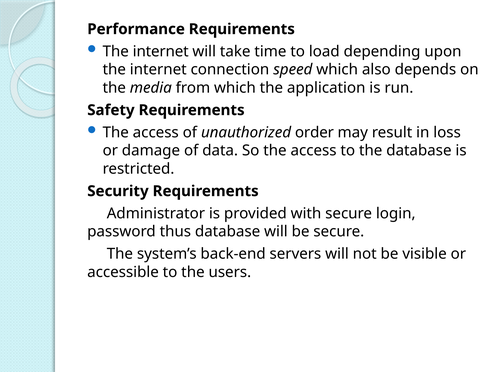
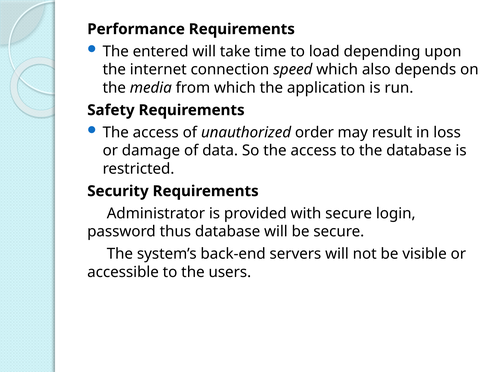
internet: internet -> entered (161, 51)
